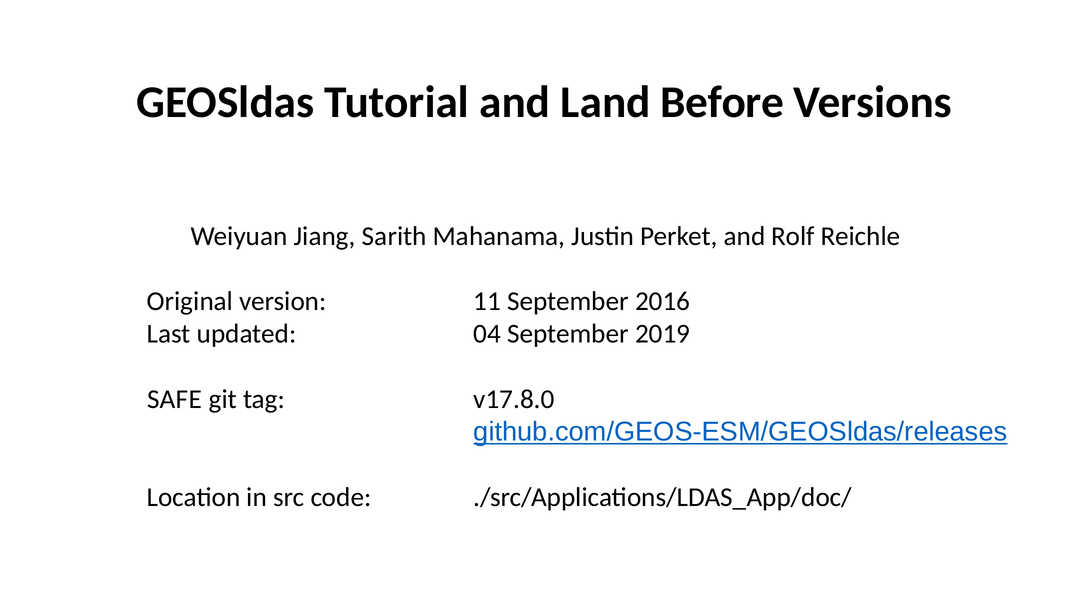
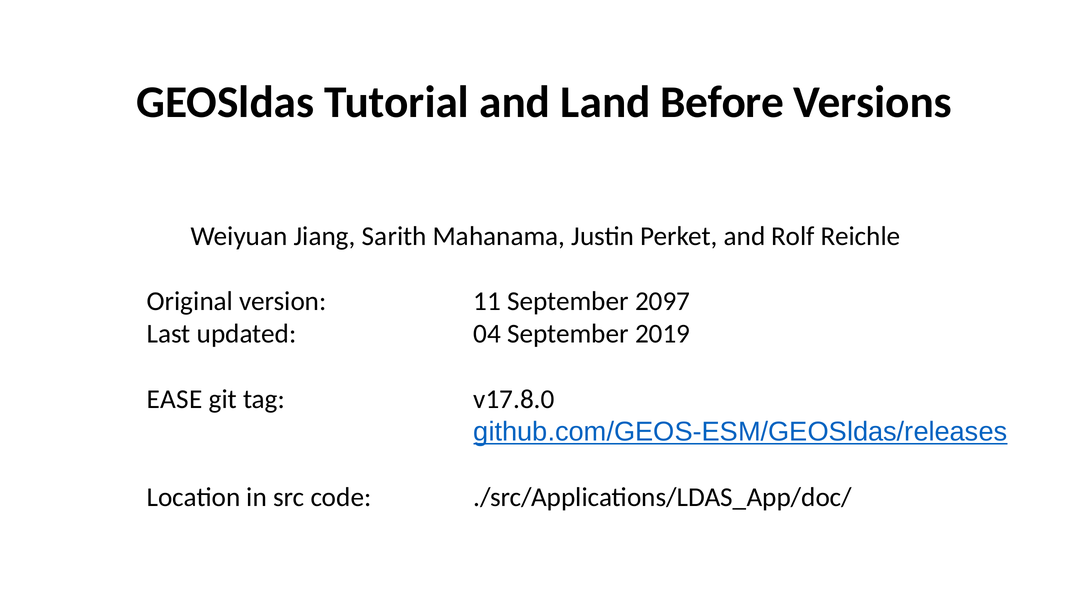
2016: 2016 -> 2097 (663, 302)
SAFE: SAFE -> EASE (175, 400)
